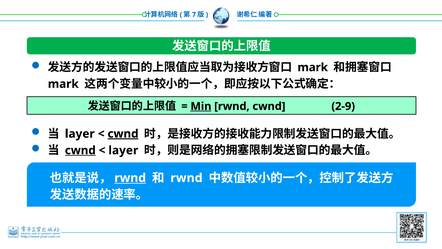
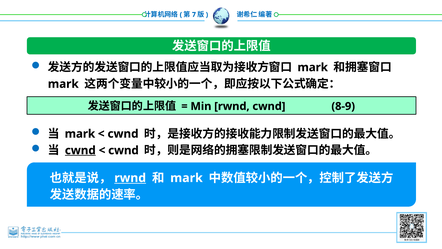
Min underline: present -> none (201, 106)
2-9: 2-9 -> 8-9 (343, 106)
layer: layer -> mark (80, 134)
cwnd underline: present -> none (123, 134)
layer: layer -> cwnd (123, 150)
rwnd: rwnd -> mark (186, 178)
